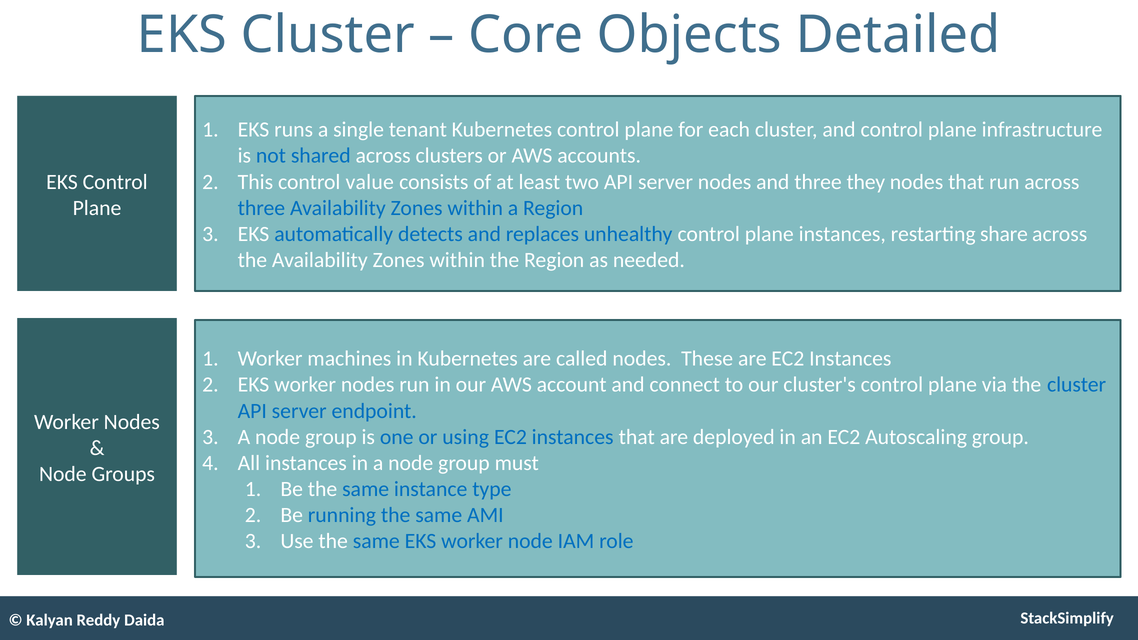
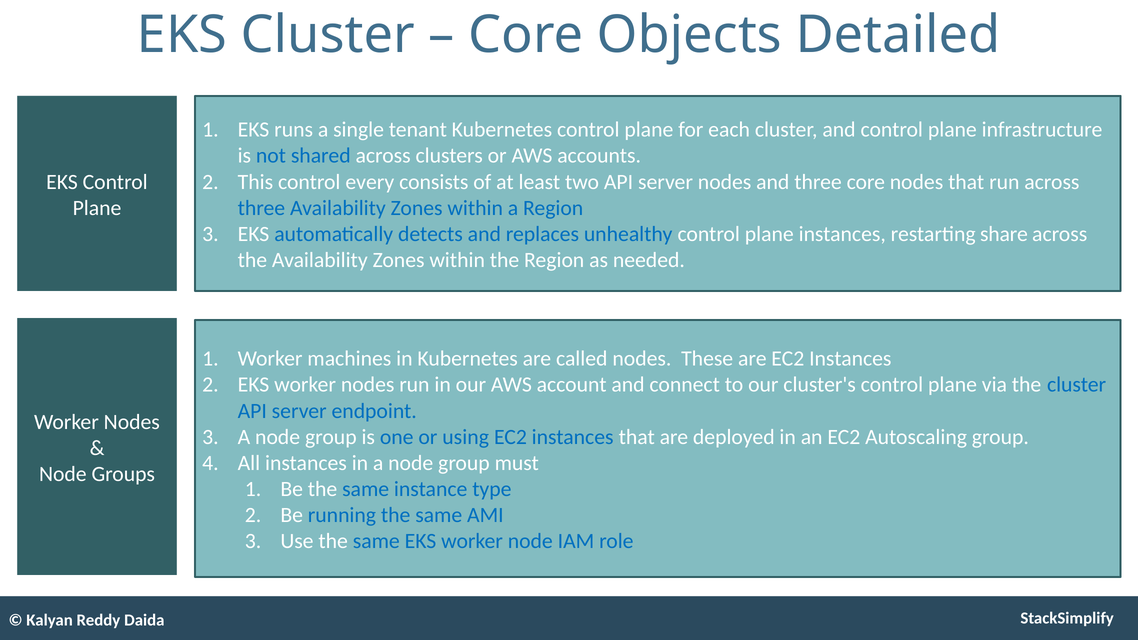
value: value -> every (370, 182)
three they: they -> core (866, 182)
